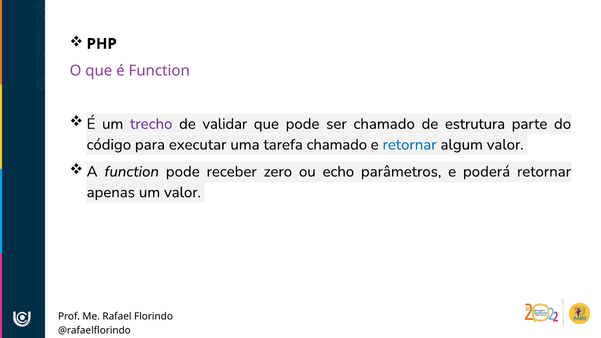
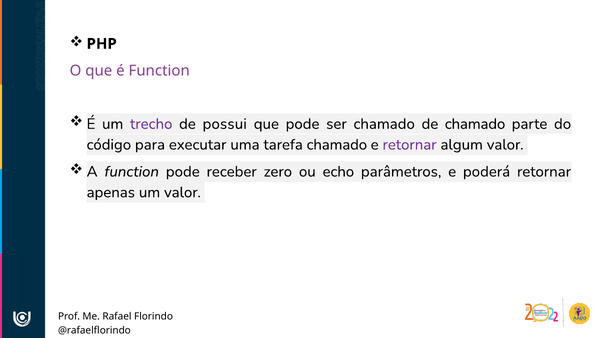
validar: validar -> possui (225, 124)
de estrutura: estrutura -> chamado (475, 124)
retornar colour: blue -> purple (410, 145)
